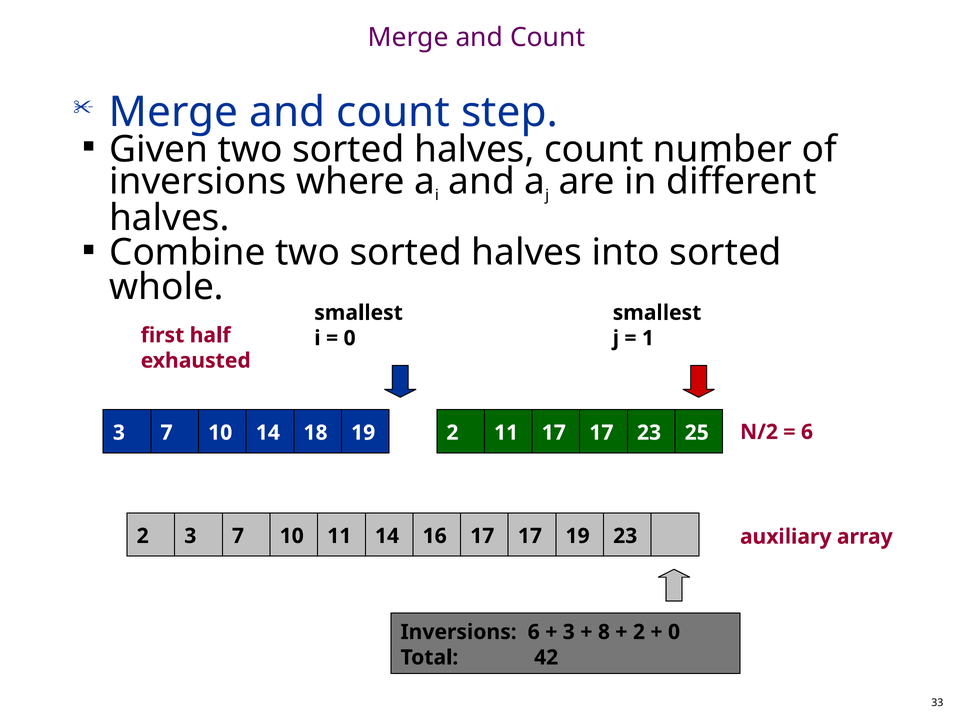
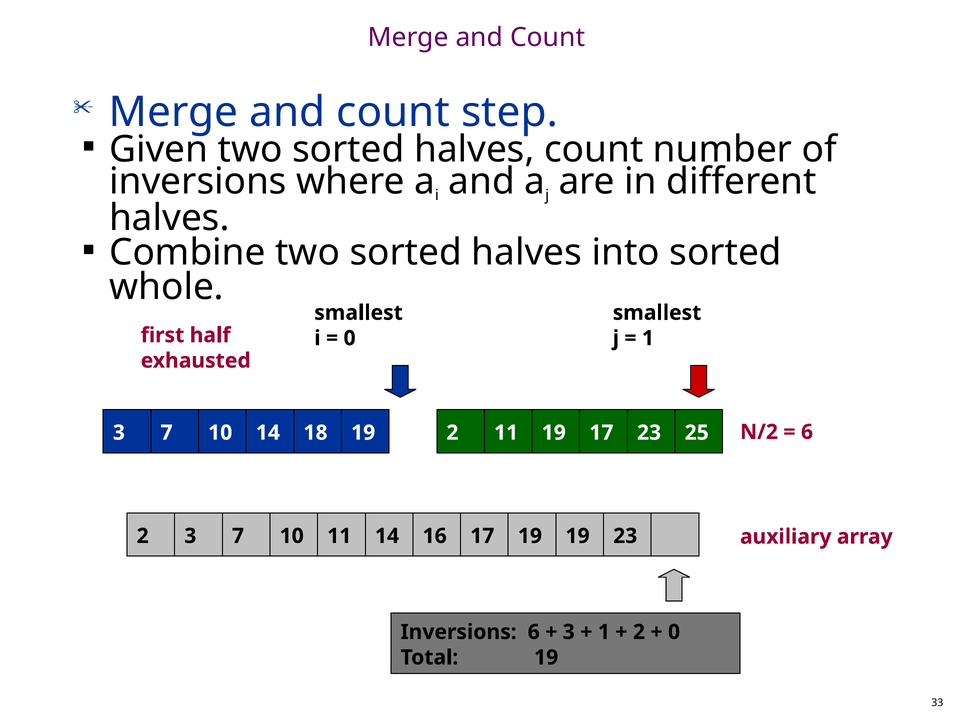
7 17: 17 -> 19 (554, 433)
3 17: 17 -> 19 (530, 536)
8: 8 -> 1 (604, 632)
Total 42: 42 -> 19 (546, 657)
